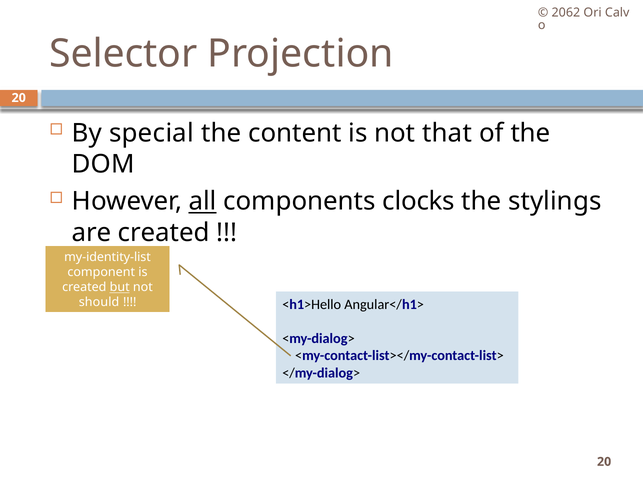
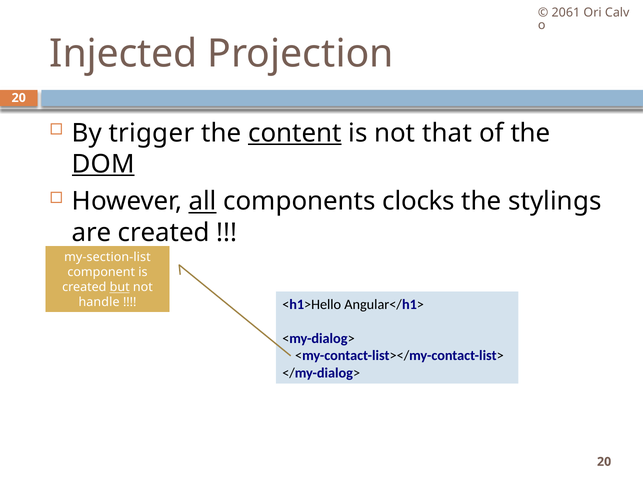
2062: 2062 -> 2061 (566, 13)
Selector: Selector -> Injected (123, 54)
special: special -> trigger (152, 133)
content underline: none -> present (295, 133)
DOM underline: none -> present (103, 164)
my-identity-list: my-identity-list -> my-section-list (107, 257)
should: should -> handle (99, 302)
